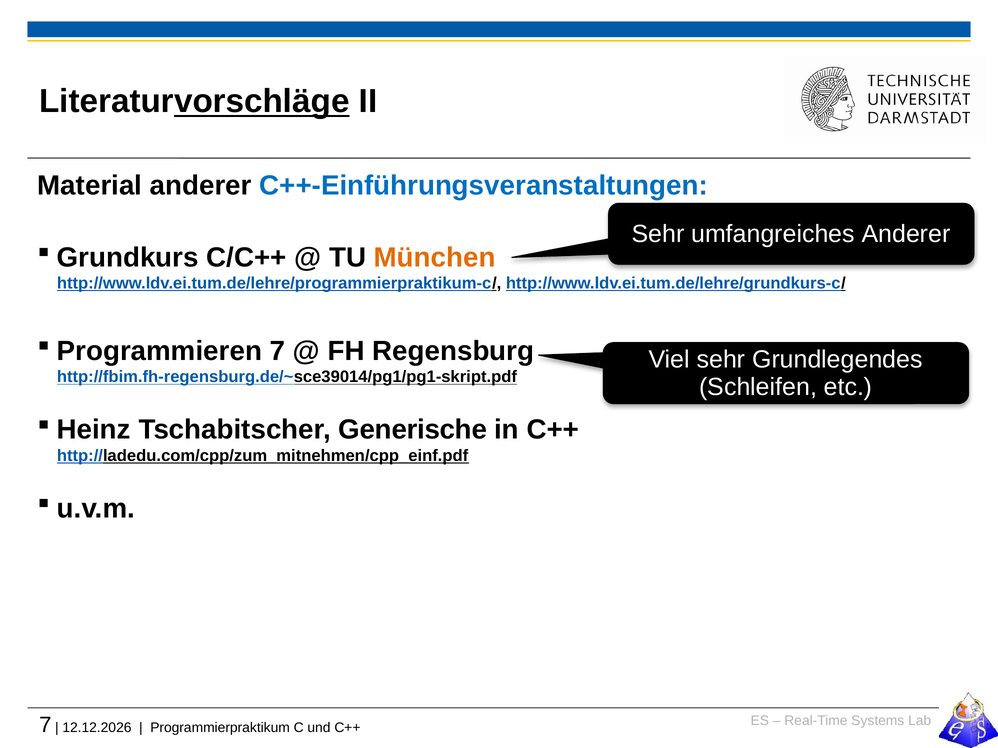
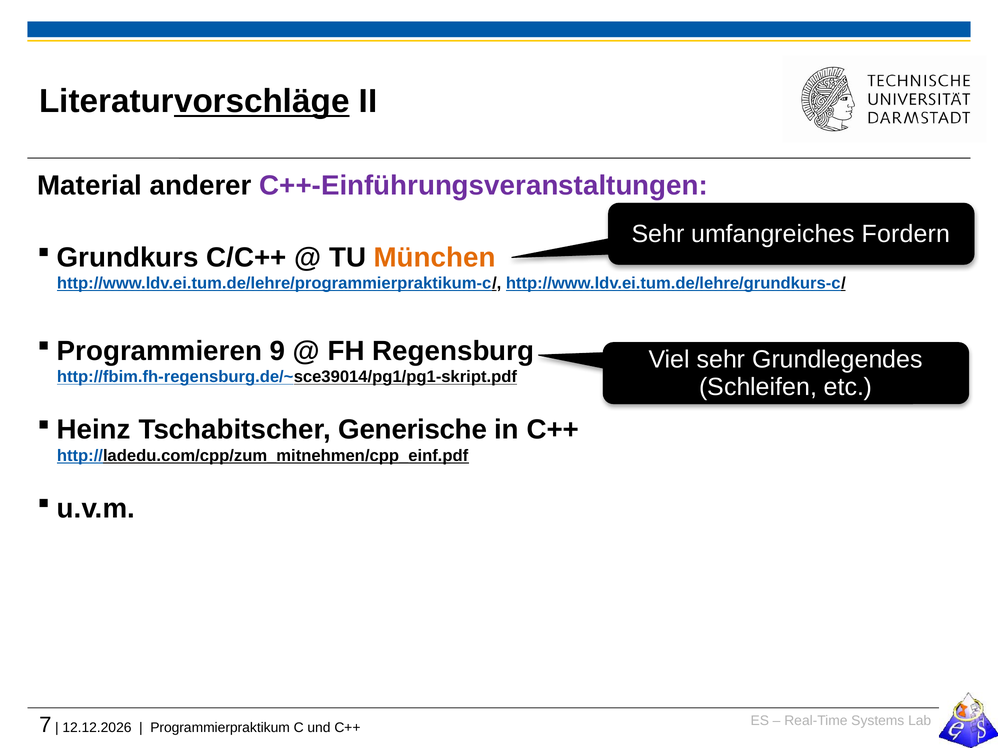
C++-Einführungsveranstaltungen colour: blue -> purple (484, 186)
umfangreiches Anderer: Anderer -> Fordern (906, 234)
7: 7 -> 9 (277, 351)
